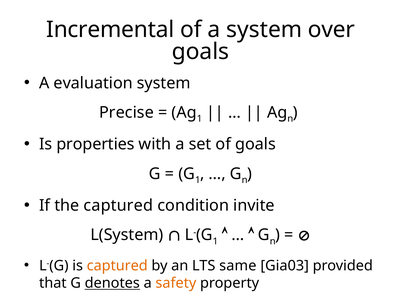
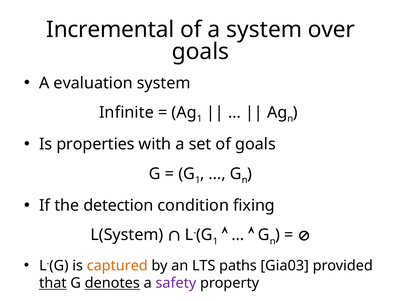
Precise: Precise -> Infinite (127, 112)
the captured: captured -> detection (118, 205)
invite: invite -> fixing (254, 205)
same: same -> paths (238, 265)
that underline: none -> present (53, 283)
safety colour: orange -> purple (176, 283)
